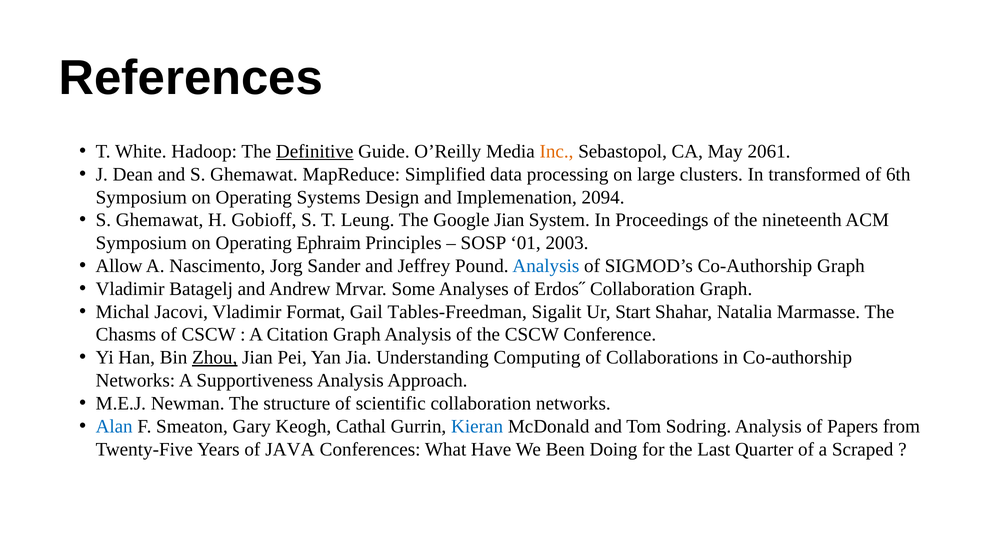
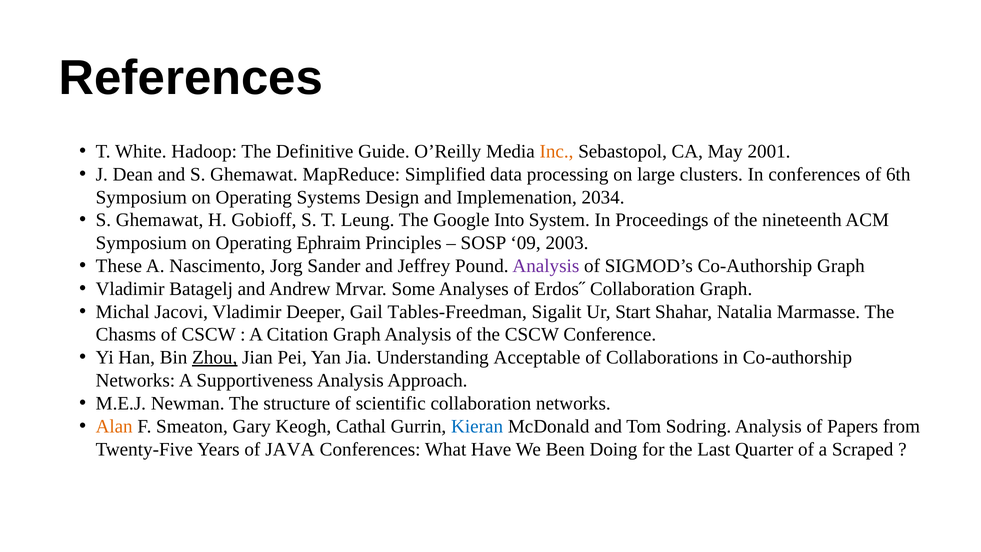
Definitive underline: present -> none (315, 151)
2061: 2061 -> 2001 (769, 151)
In transformed: transformed -> conferences (814, 174)
2094: 2094 -> 2034 (603, 197)
Google Jian: Jian -> Into (509, 220)
01: 01 -> 09 (526, 243)
Allow: Allow -> These (119, 266)
Analysis colour: blue -> purple (546, 266)
Format: Format -> Deeper (316, 312)
Computing: Computing -> Acceptable (537, 357)
Alan colour: blue -> orange (114, 426)
